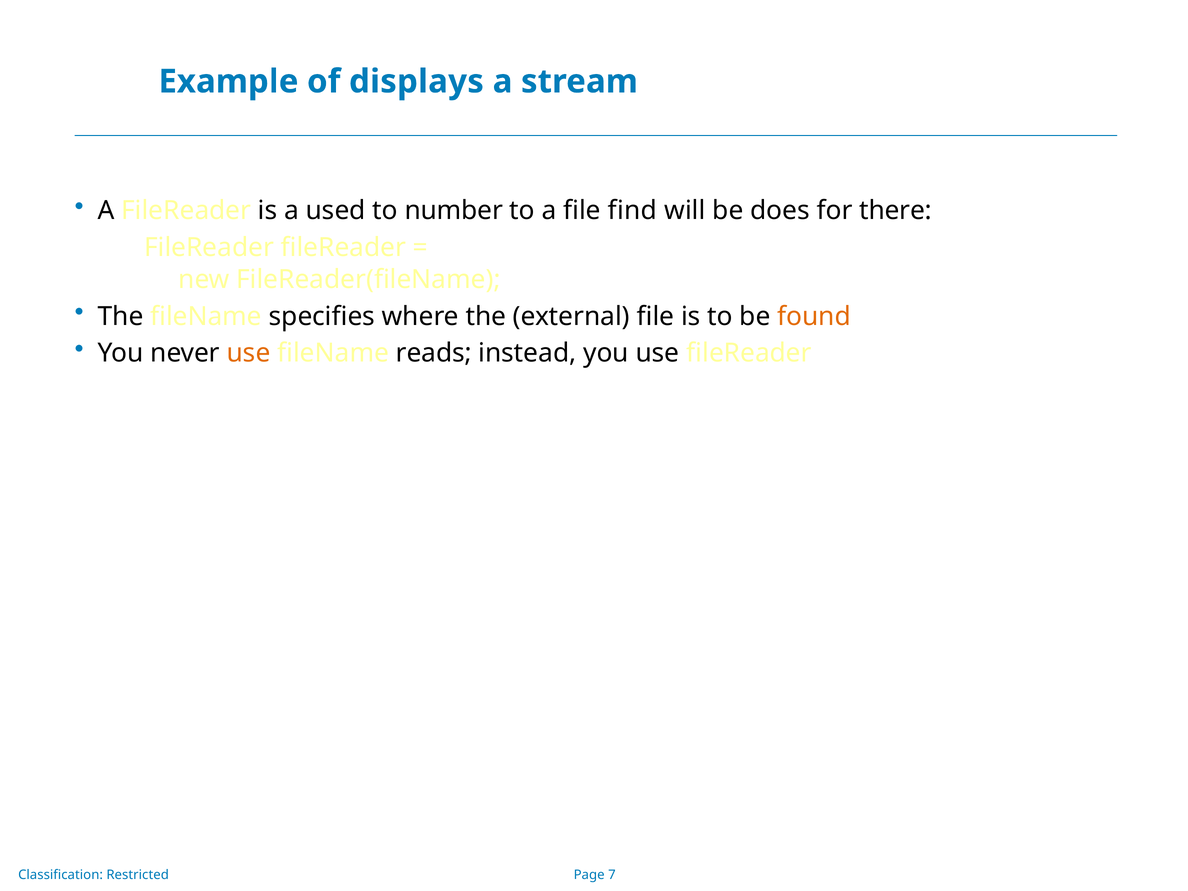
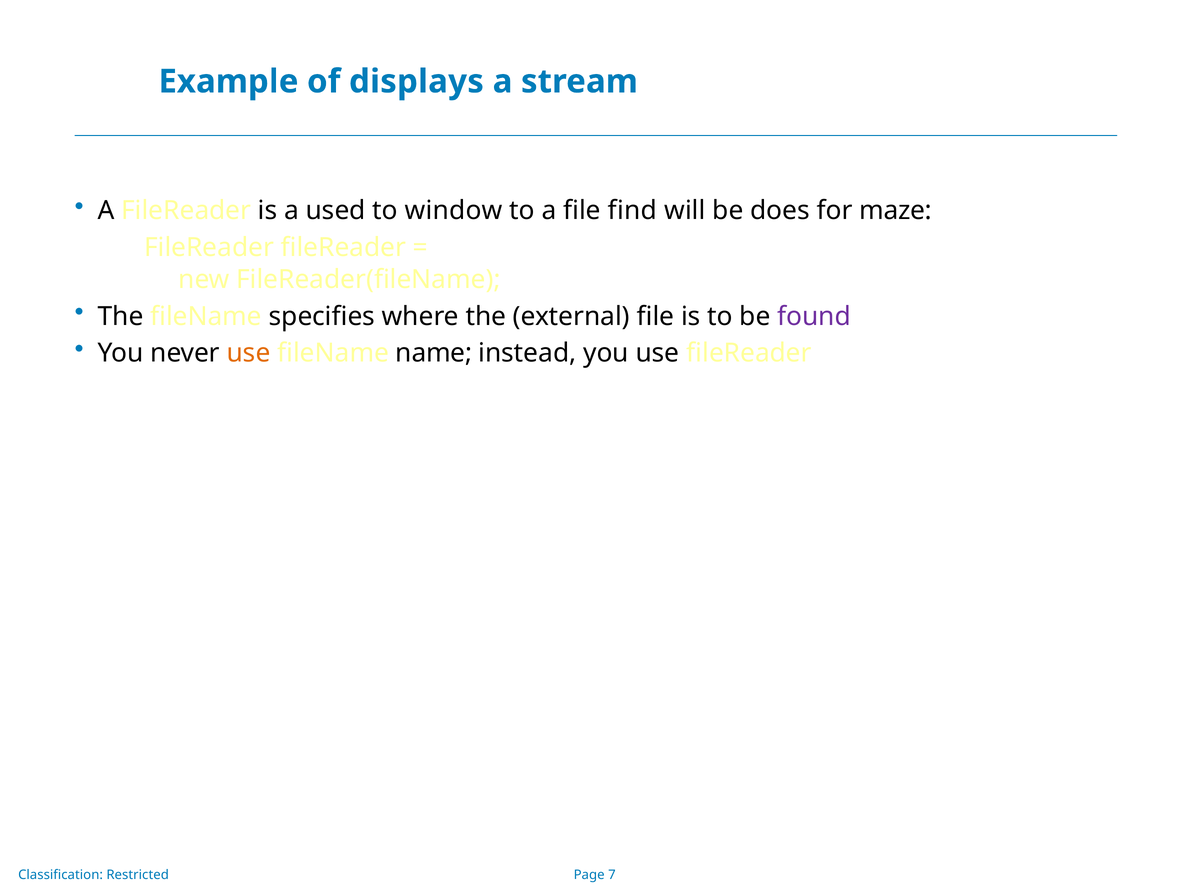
number: number -> window (454, 211)
there: there -> maze (896, 211)
found colour: orange -> purple (814, 316)
reads: reads -> name (434, 353)
